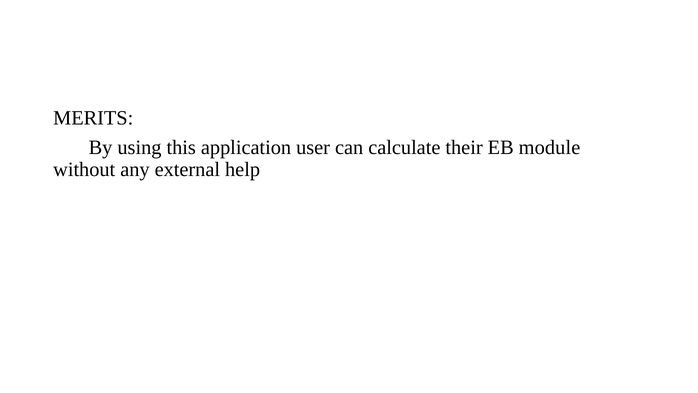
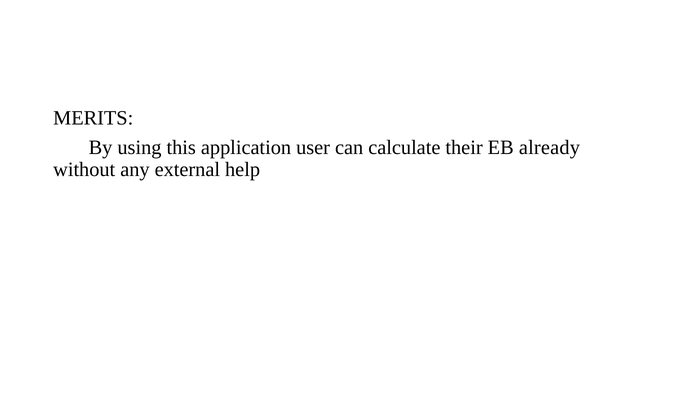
module: module -> already (549, 147)
